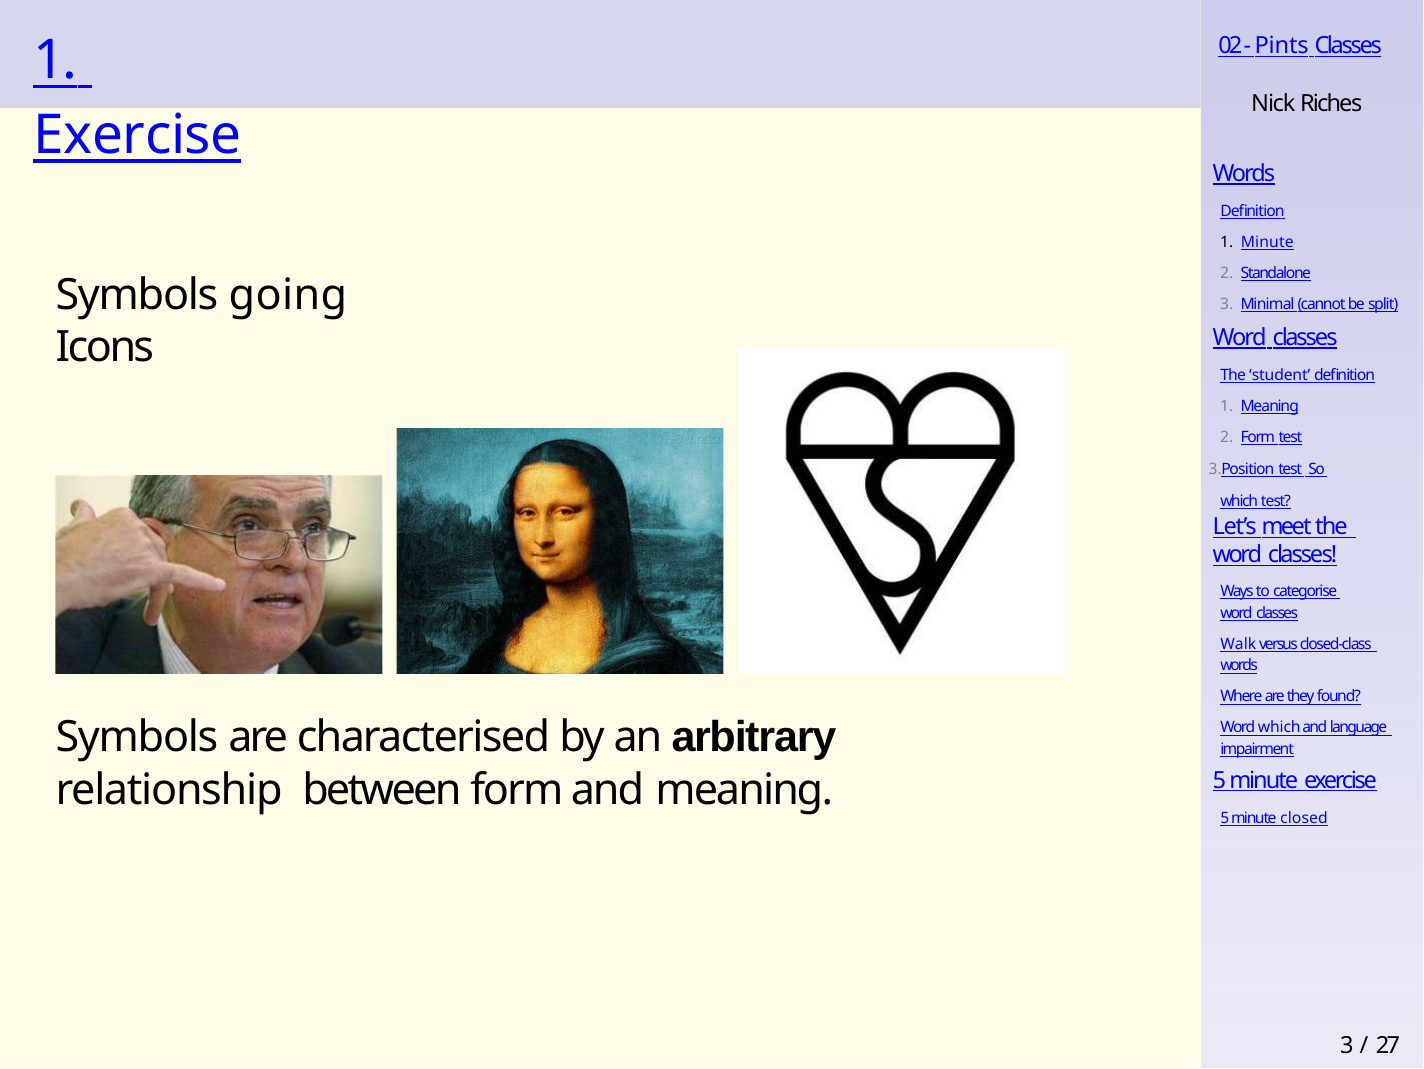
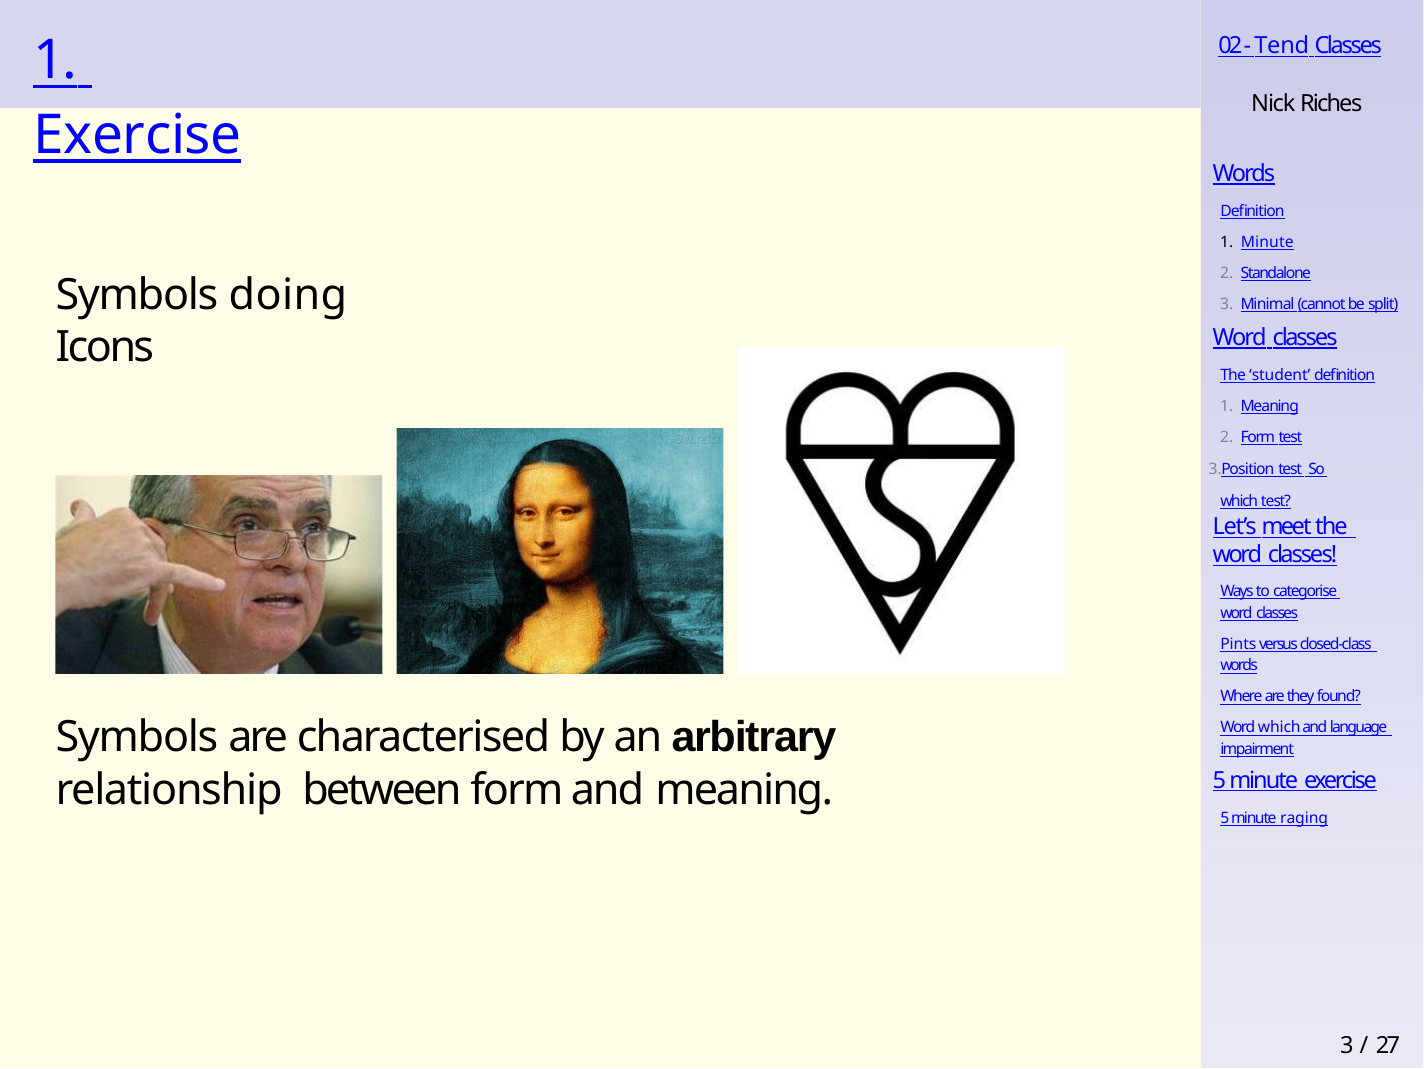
Pints: Pints -> Tend (1282, 46)
going: going -> doing (288, 296)
Walk: Walk -> Pints (1238, 644)
closed: closed -> raging (1304, 818)
